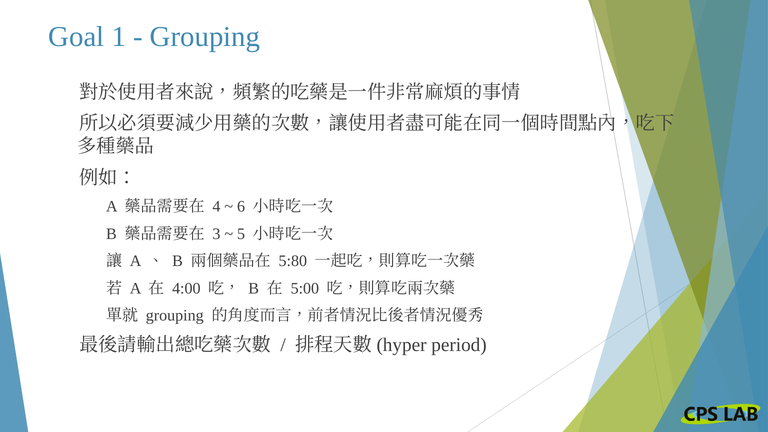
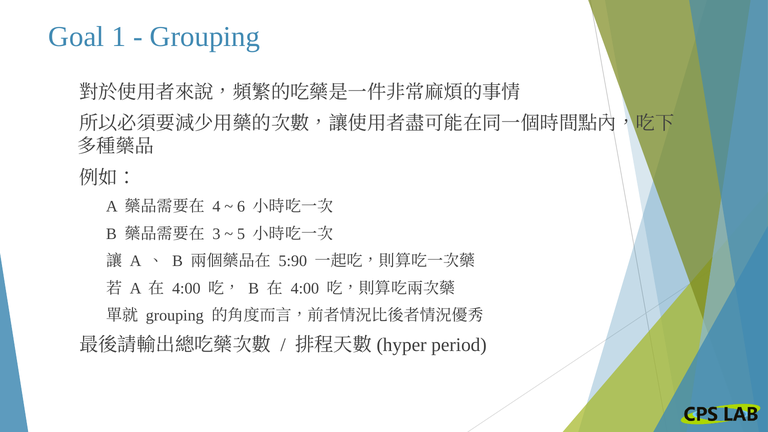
5:80: 5:80 -> 5:90 (293, 261)
5:00: 5:00 -> 4:00 (305, 288)
